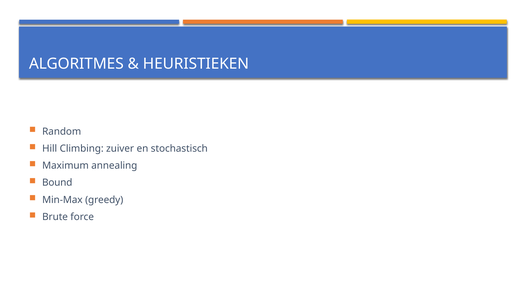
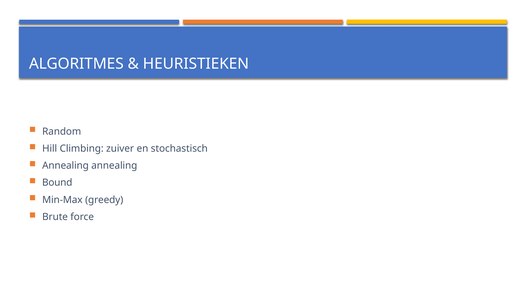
Maximum: Maximum -> Annealing (65, 166)
